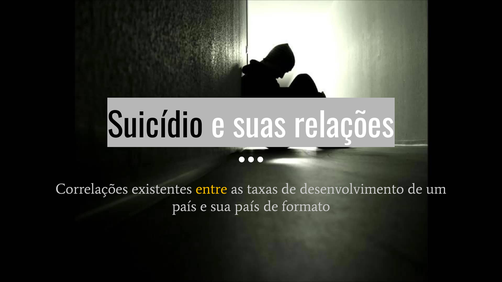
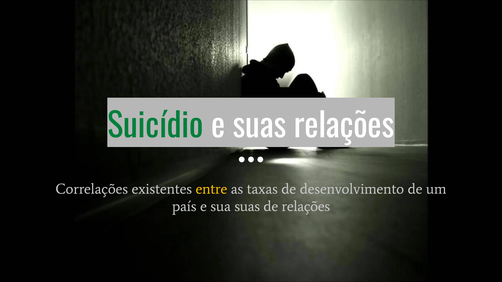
Suicídio colour: black -> green (155, 127)
sua país: país -> suas (247, 207)
de formato: formato -> relações (306, 207)
